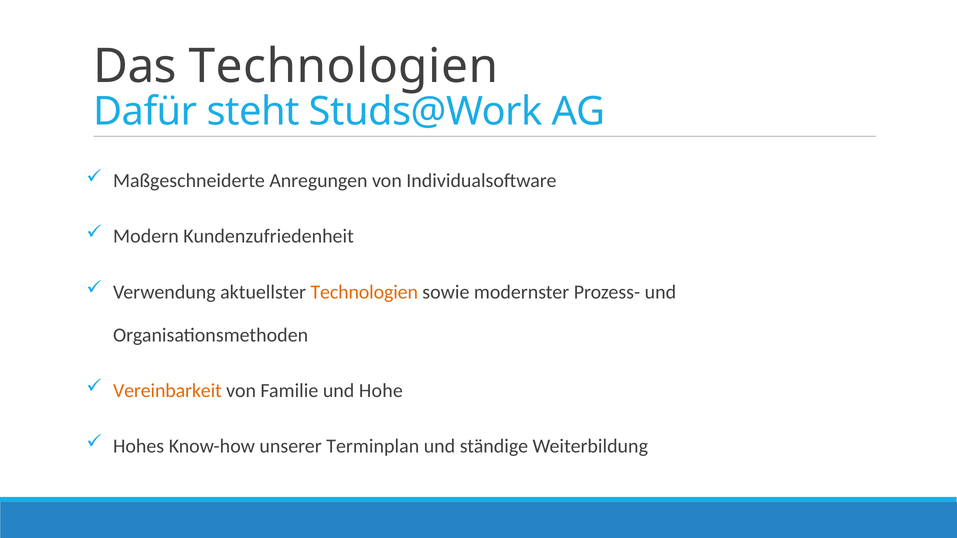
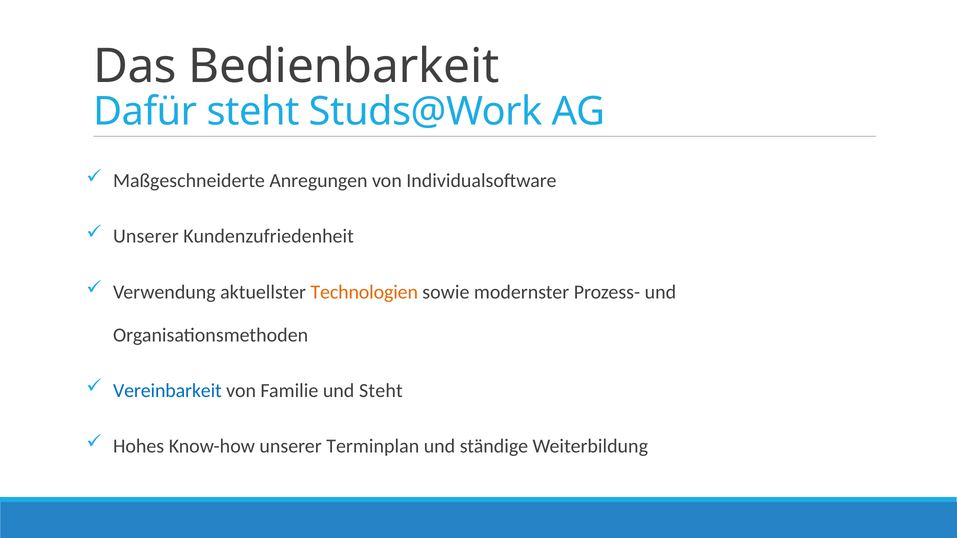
Das Technologien: Technologien -> Bedienbarkeit (344, 67)
Modern: Modern -> Unserer (146, 237)
Vereinbarkeit colour: orange -> blue (167, 391)
und Hohe: Hohe -> Steht (381, 391)
